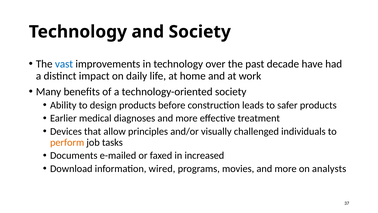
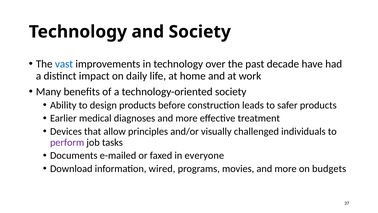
perform colour: orange -> purple (67, 142)
increased: increased -> everyone (204, 155)
analysts: analysts -> budgets (329, 168)
